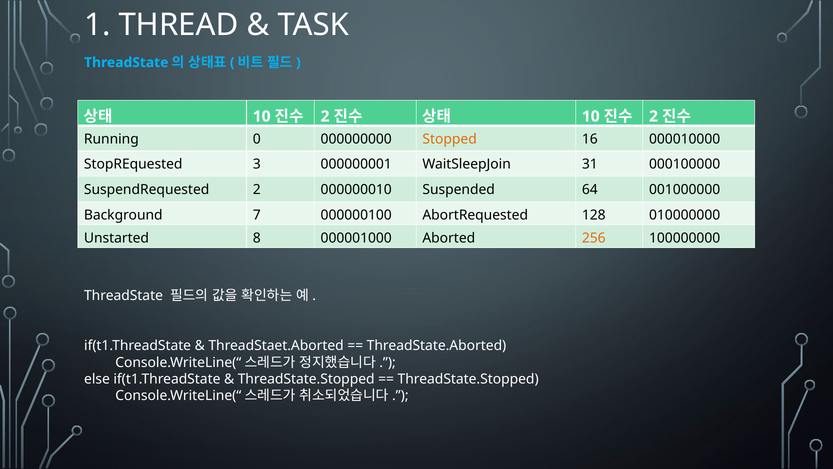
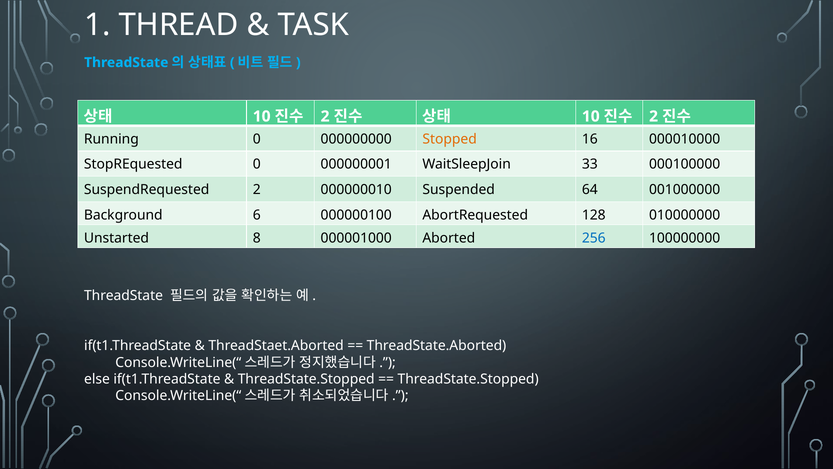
StopREquested 3: 3 -> 0 (257, 164)
31: 31 -> 33 (590, 164)
7: 7 -> 6 (257, 215)
256 colour: orange -> blue (594, 238)
